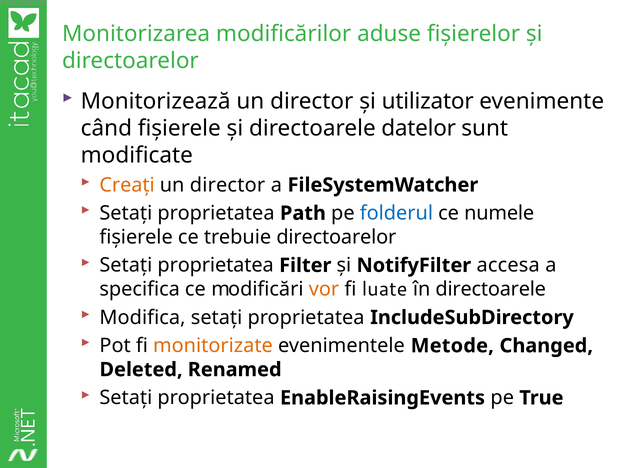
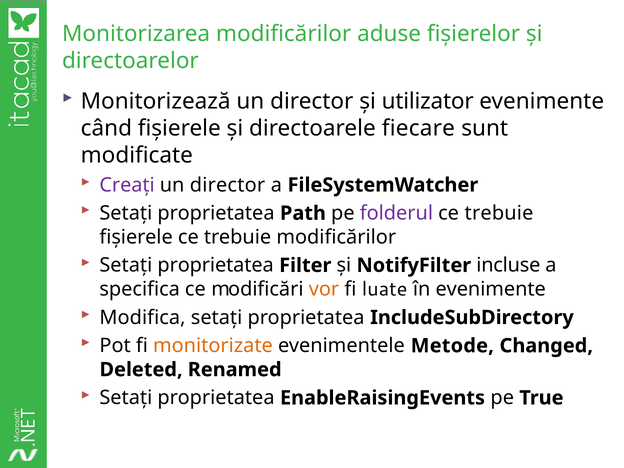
datelor: datelor -> fiecare (418, 128)
Creați colour: orange -> purple (127, 185)
folderul colour: blue -> purple (396, 213)
numele: numele -> trebuie (499, 213)
trebuie directoarelor: directoarelor -> modificărilor (336, 237)
accesa: accesa -> incluse (508, 265)
în directoarele: directoarele -> evenimente (491, 289)
